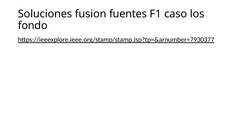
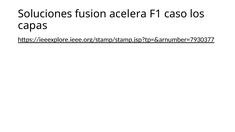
fuentes: fuentes -> acelera (128, 14)
fondo: fondo -> capas (33, 26)
